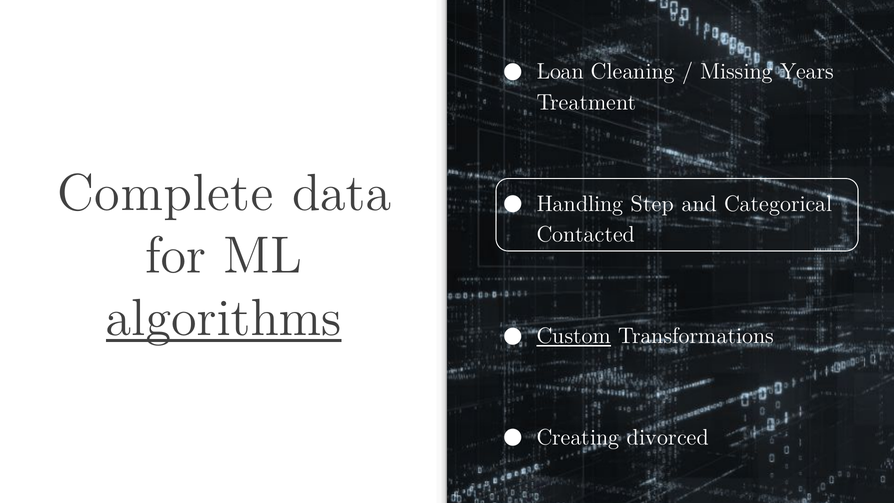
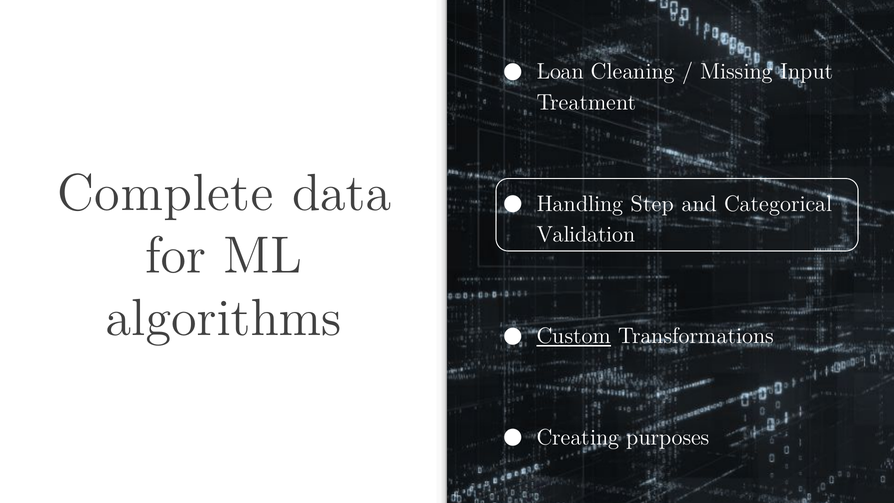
Years: Years -> Input (807, 72)
Contacted: Contacted -> Validation (586, 235)
algorithms underline: present -> none (224, 318)
divorced: divorced -> purposes (668, 437)
